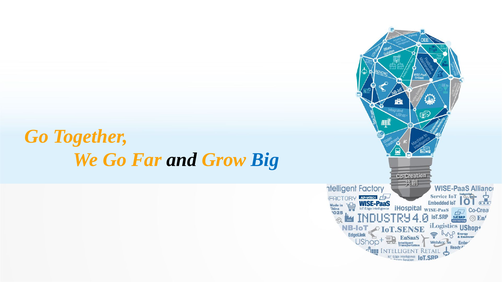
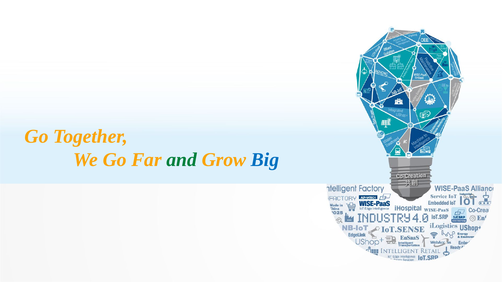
and colour: black -> green (182, 160)
